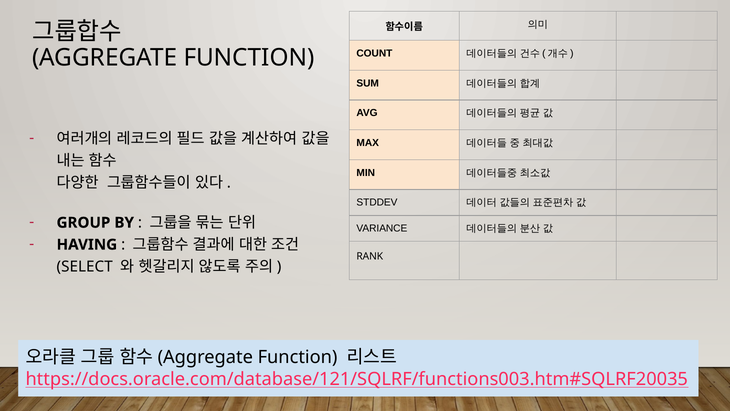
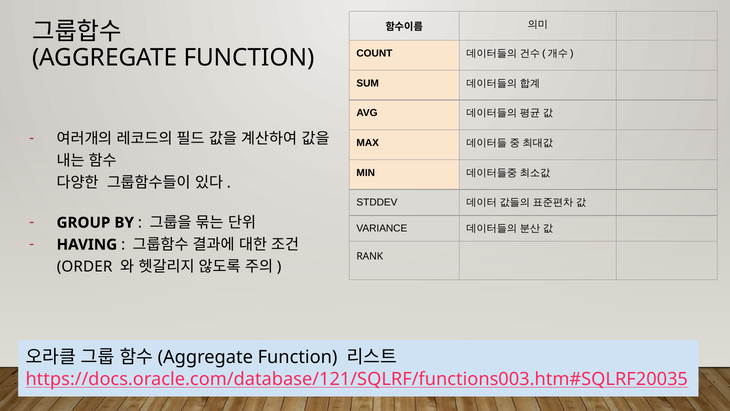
SELECT: SELECT -> ORDER (85, 266)
